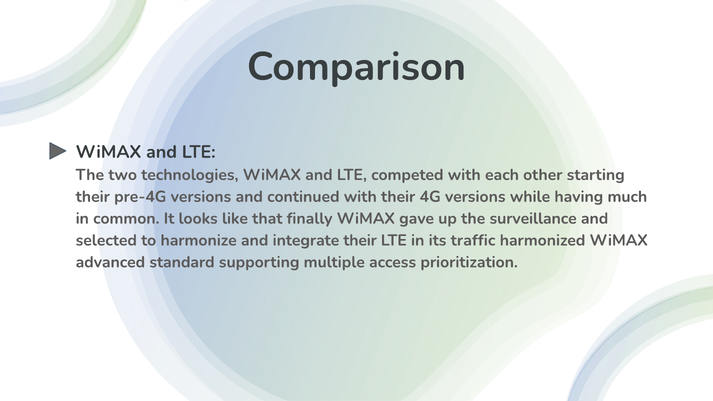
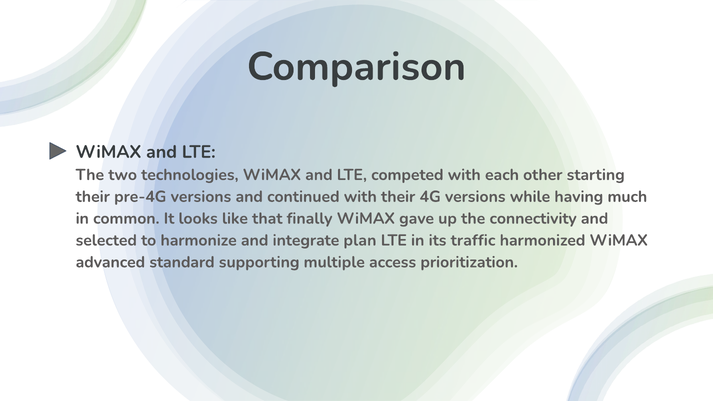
surveillance: surveillance -> connectivity (533, 218)
integrate their: their -> plan (360, 240)
